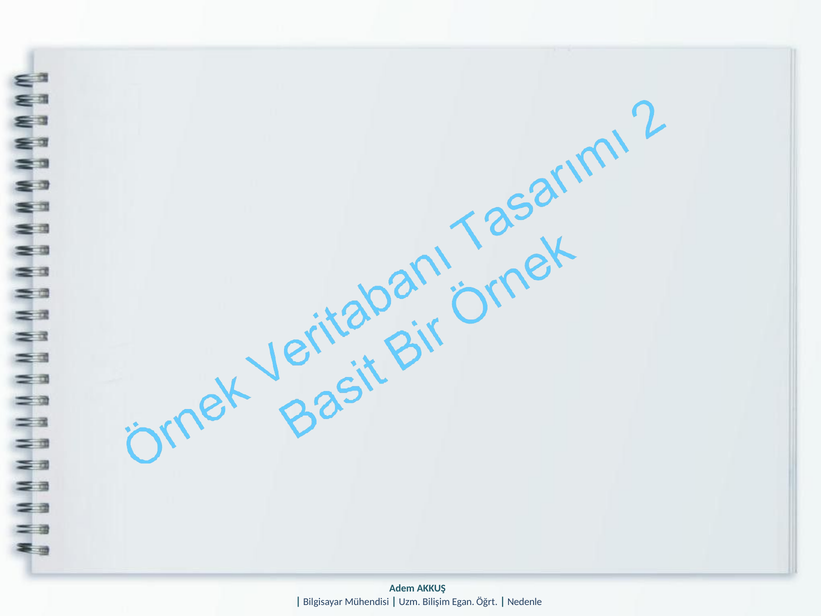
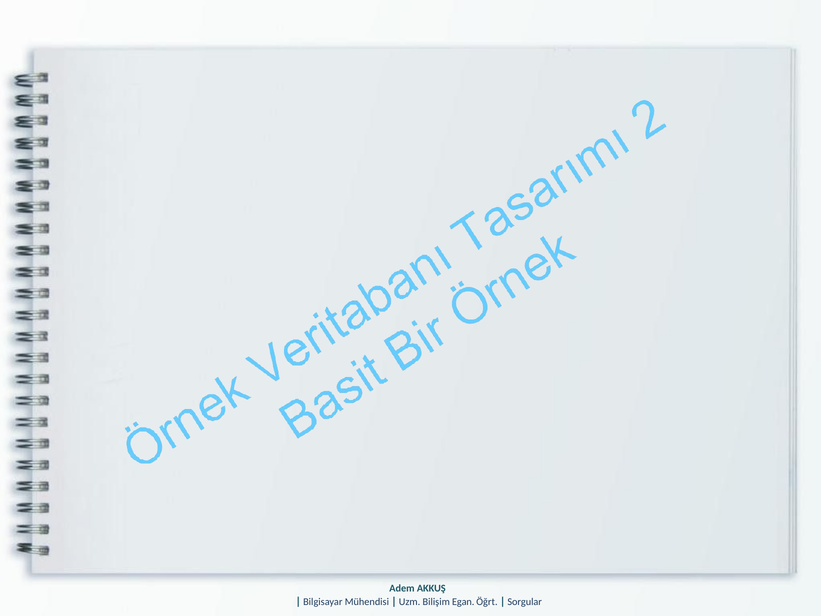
Nedenle: Nedenle -> Sorgular (525, 602)
